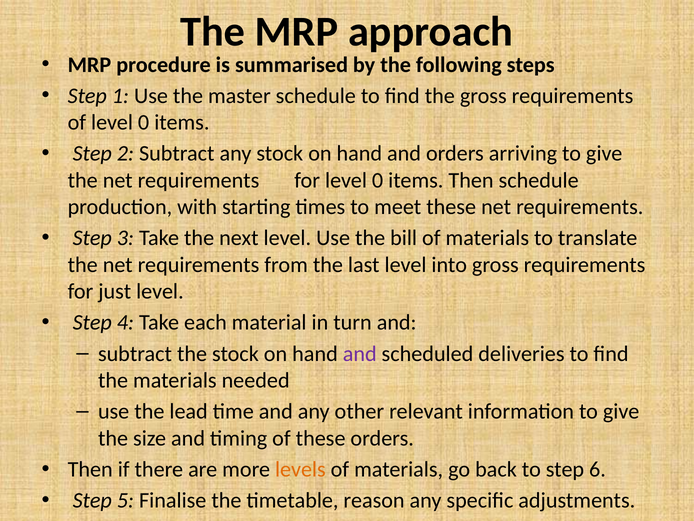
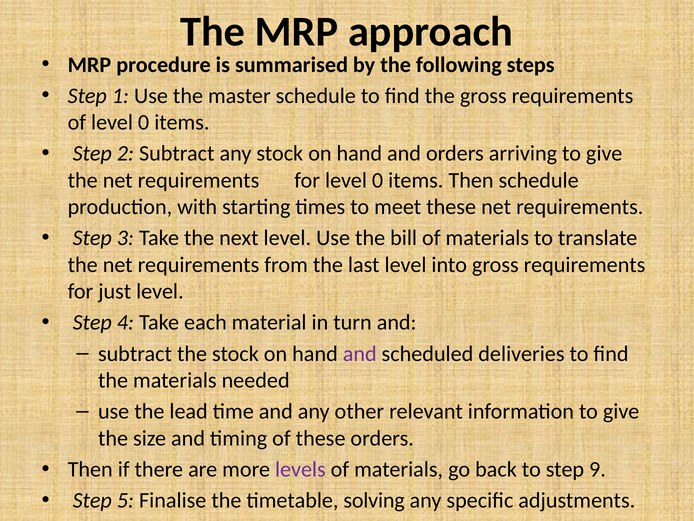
levels colour: orange -> purple (300, 469)
6: 6 -> 9 (598, 469)
reason: reason -> solving (374, 500)
